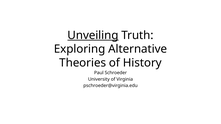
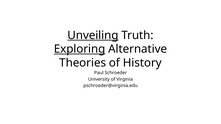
Exploring underline: none -> present (80, 49)
